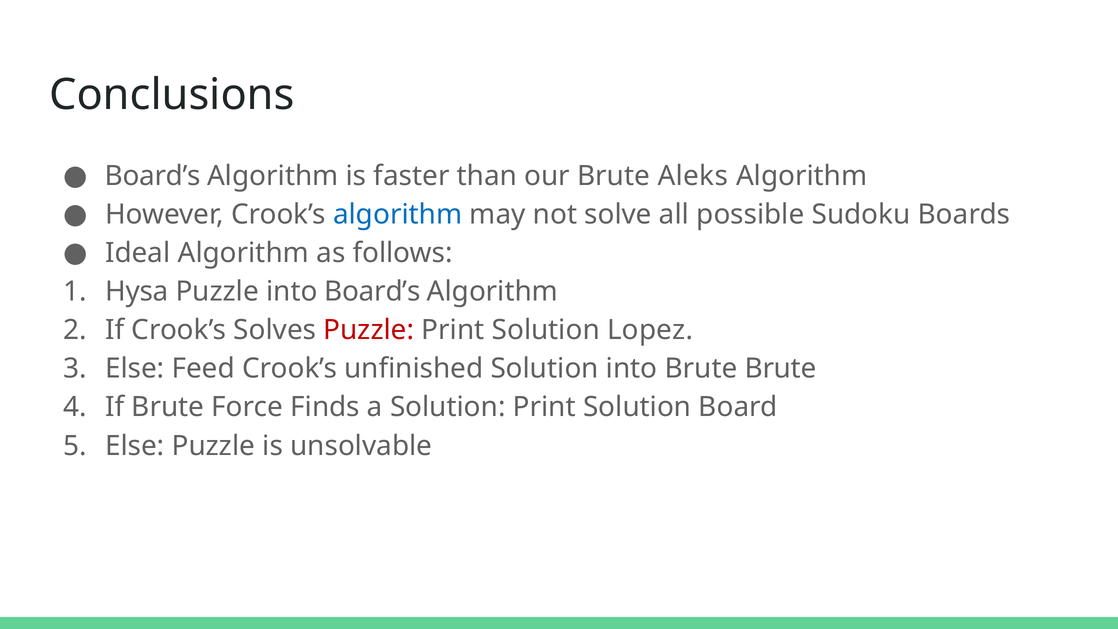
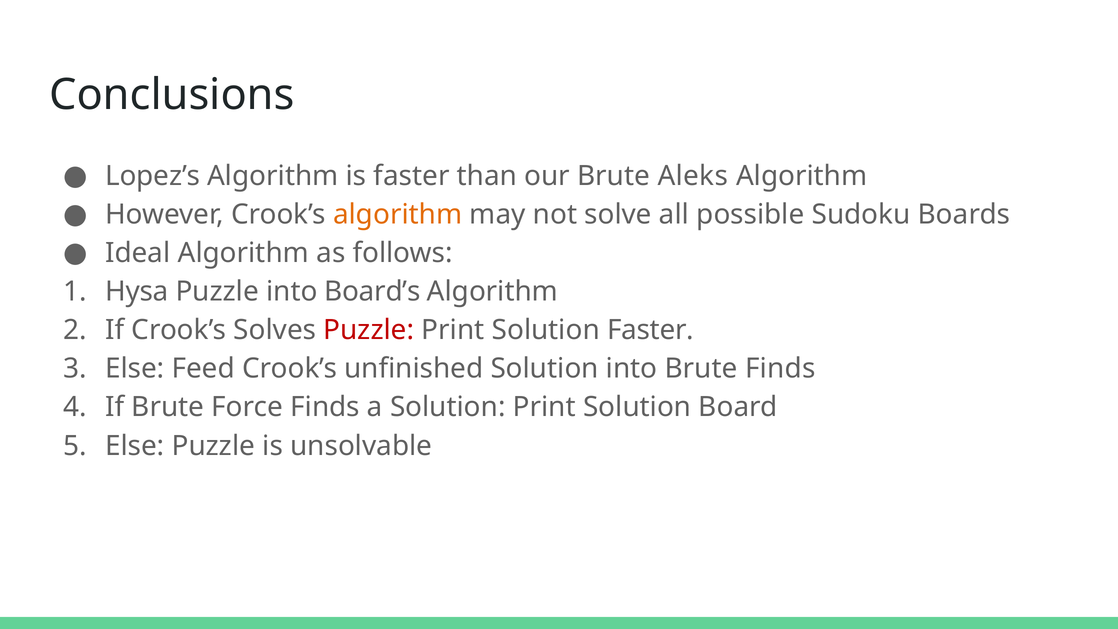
Board’s: Board’s -> Lopez’s (153, 176)
algorithm colour: blue -> orange (398, 214)
Solution Lopez: Lopez -> Faster (650, 330)
Brute Brute: Brute -> Finds (780, 369)
